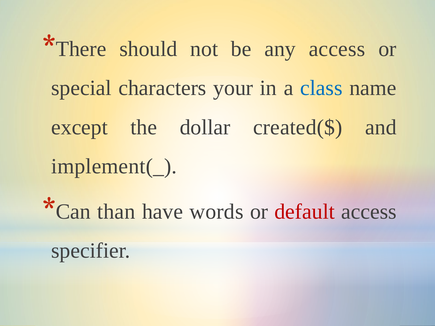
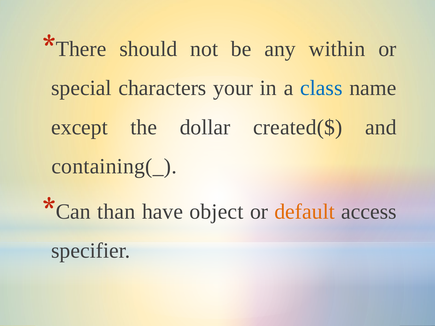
any access: access -> within (337, 49)
implement(_: implement(_ -> containing(_ (114, 166)
words: words -> object (216, 212)
default colour: red -> orange (305, 212)
